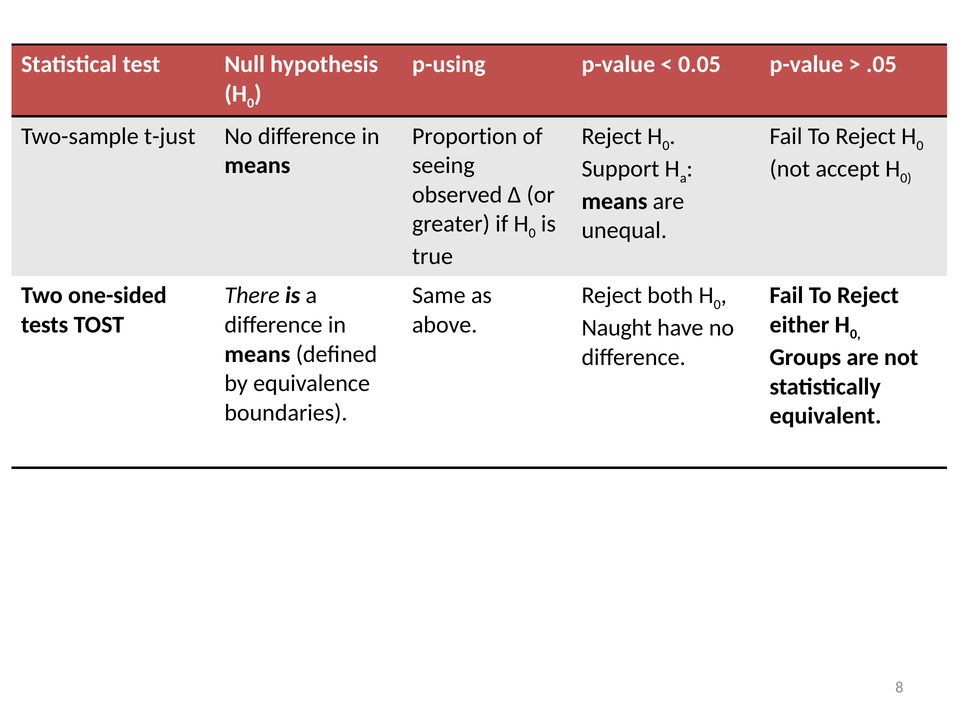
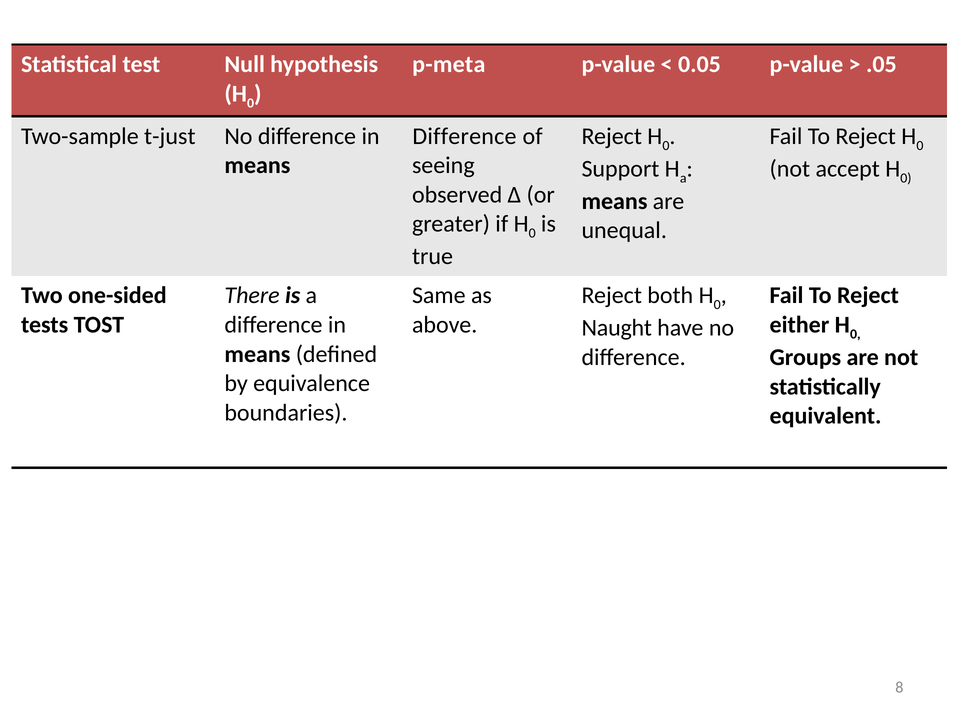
p-using: p-using -> p-meta (449, 64)
Proportion: Proportion -> Difference (464, 136)
